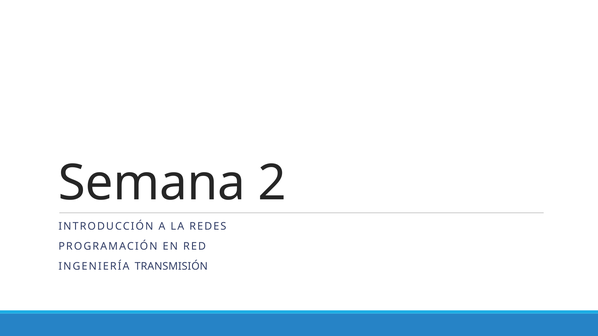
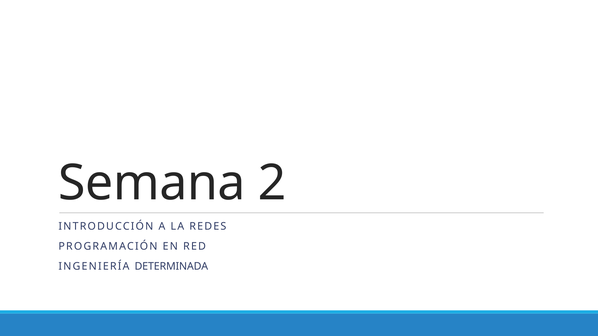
TRANSMISIÓN: TRANSMISIÓN -> DETERMINADA (171, 267)
